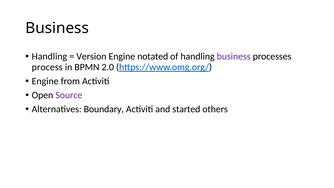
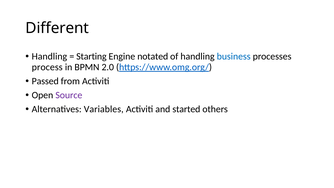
Business: Business -> Different (57, 28)
Version: Version -> Starting (91, 56)
business colour: purple -> blue (234, 56)
Engine: Engine -> Passed (45, 81)
Boundary: Boundary -> Variables (104, 109)
